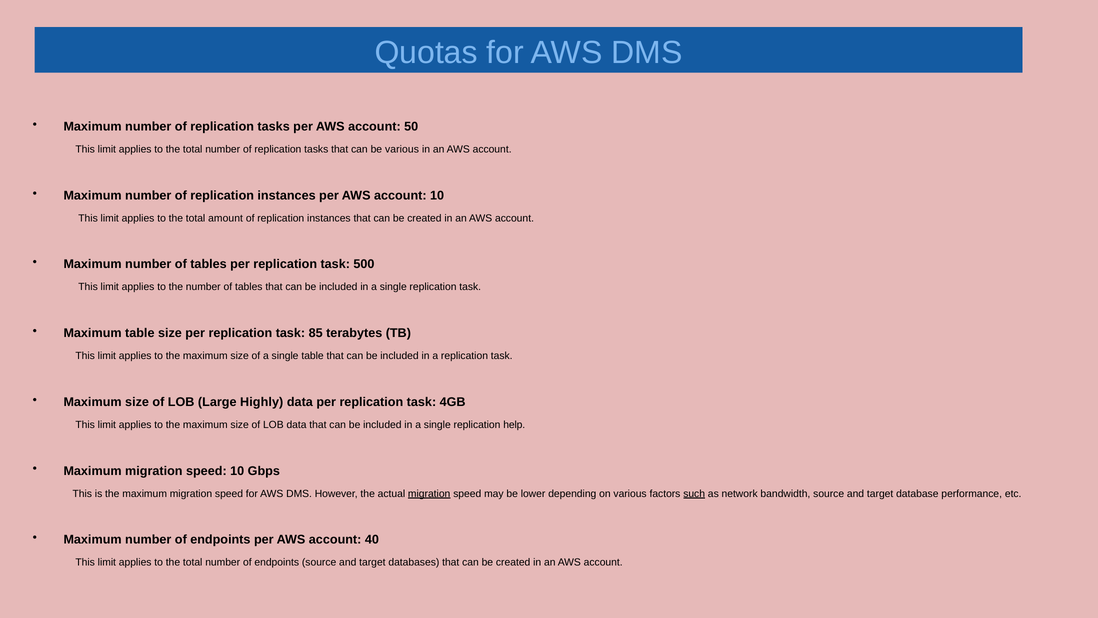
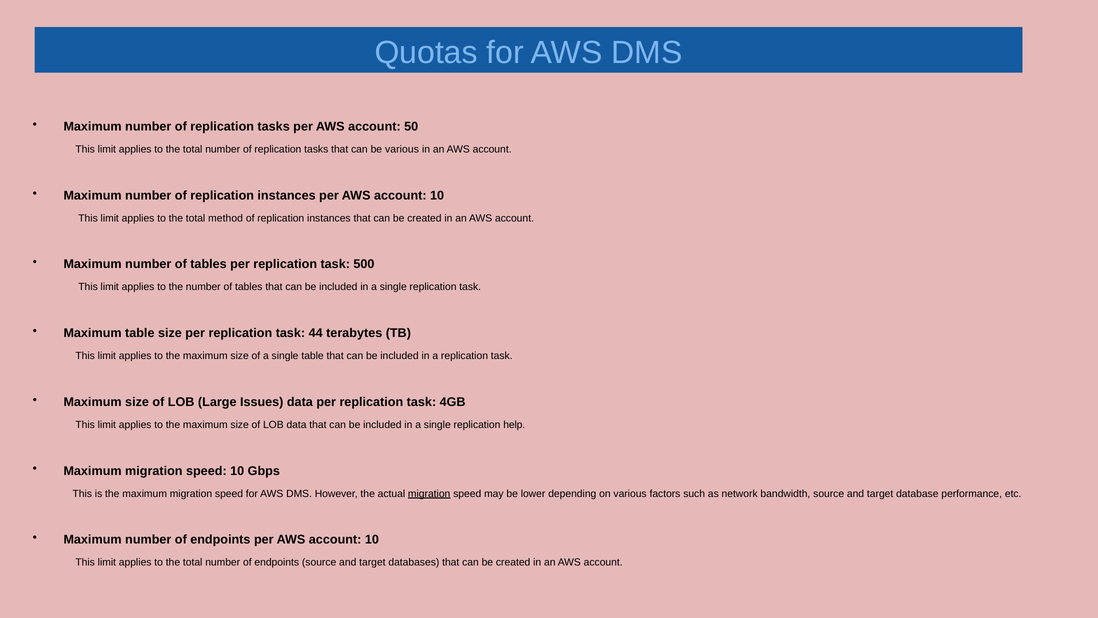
amount: amount -> method (226, 218)
85: 85 -> 44 (316, 333)
Highly: Highly -> Issues (262, 402)
such underline: present -> none (694, 493)
40: 40 -> 10 (372, 539)
